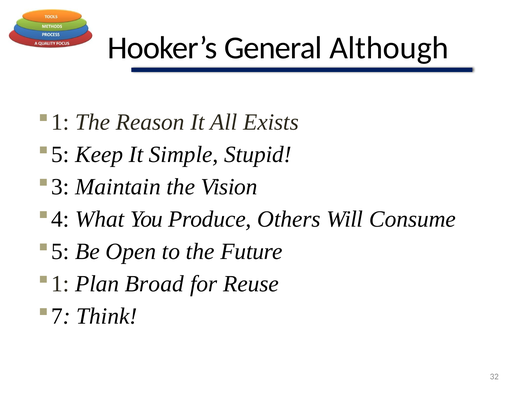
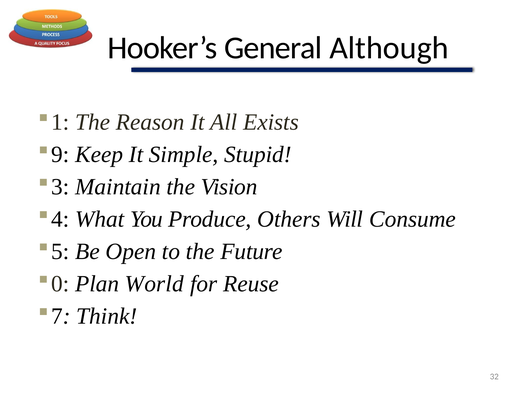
5: 5 -> 9 (60, 155)
1: 1 -> 0 (60, 284)
Broad: Broad -> World (154, 284)
